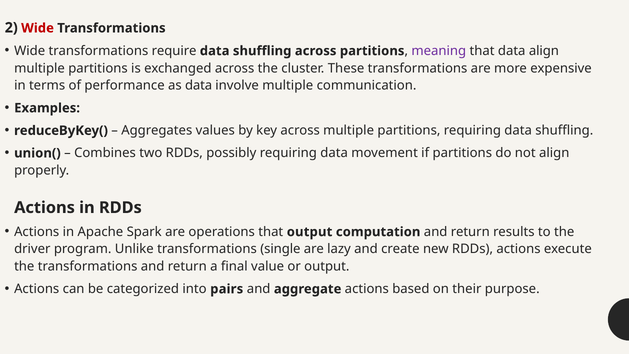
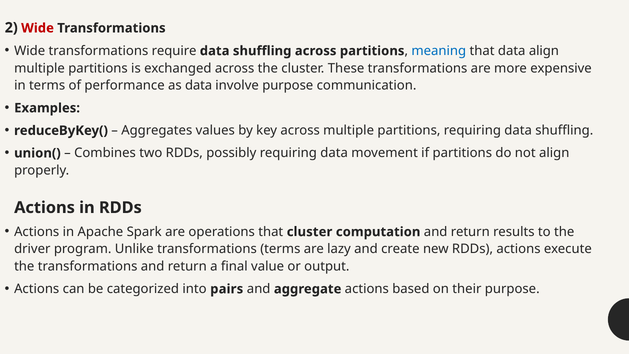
meaning colour: purple -> blue (439, 51)
involve multiple: multiple -> purpose (288, 85)
that output: output -> cluster (310, 232)
transformations single: single -> terms (280, 249)
